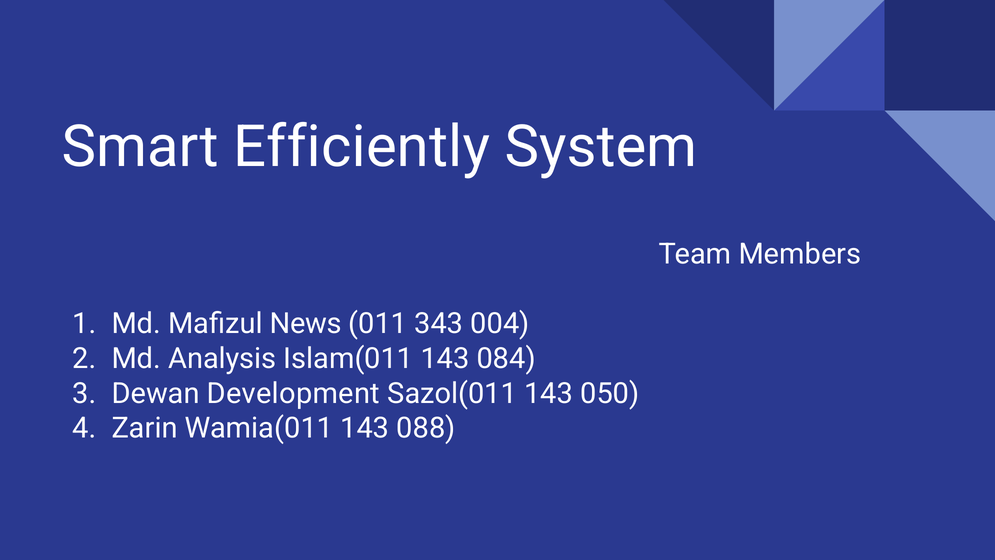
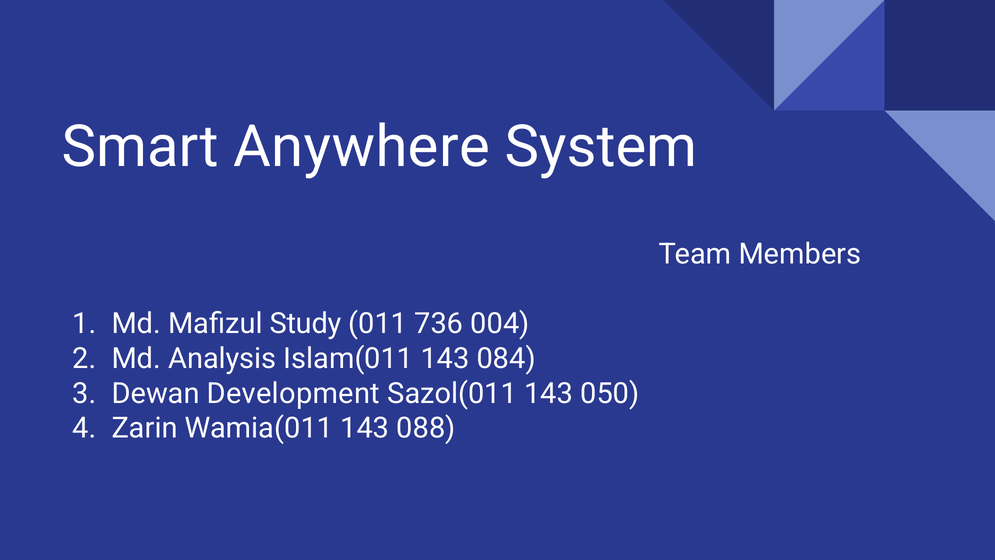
Efficiently: Efficiently -> Anywhere (362, 147)
News: News -> Study (306, 324)
343: 343 -> 736 (439, 324)
